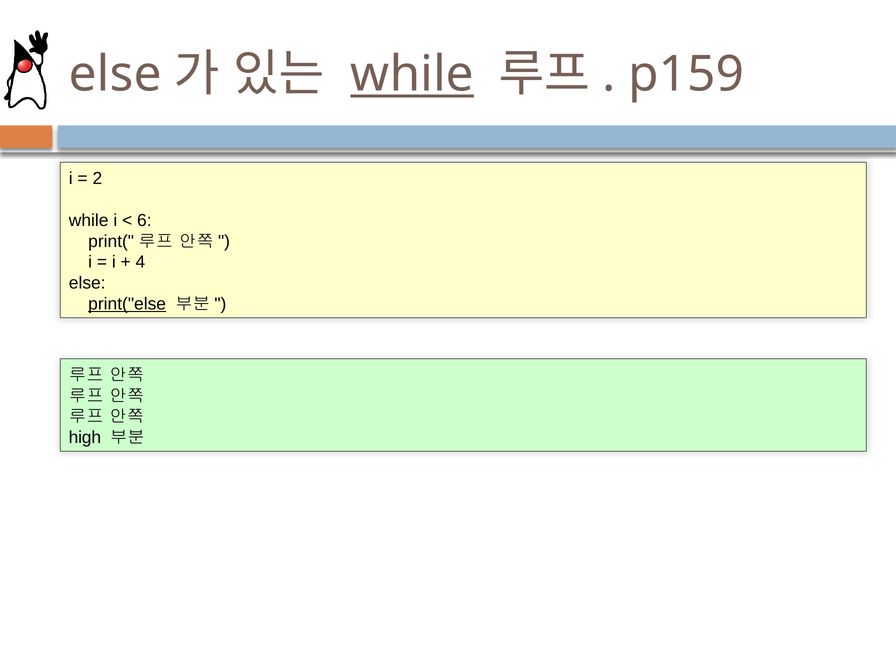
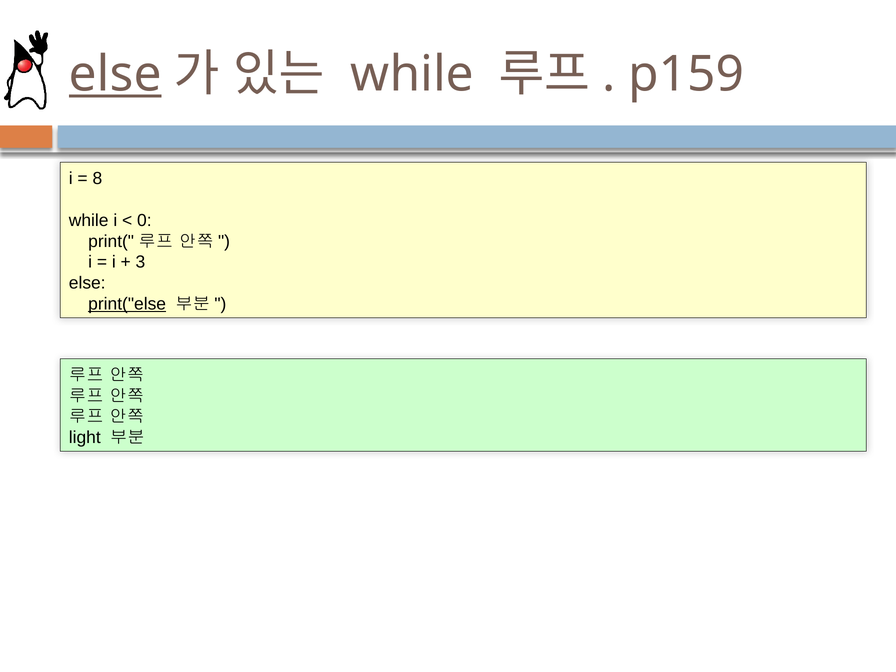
else underline: none -> present (115, 74)
while underline: present -> none (412, 74)
2: 2 -> 8 (97, 179)
6: 6 -> 0 (144, 220)
4: 4 -> 3 (140, 262)
high: high -> light (85, 438)
